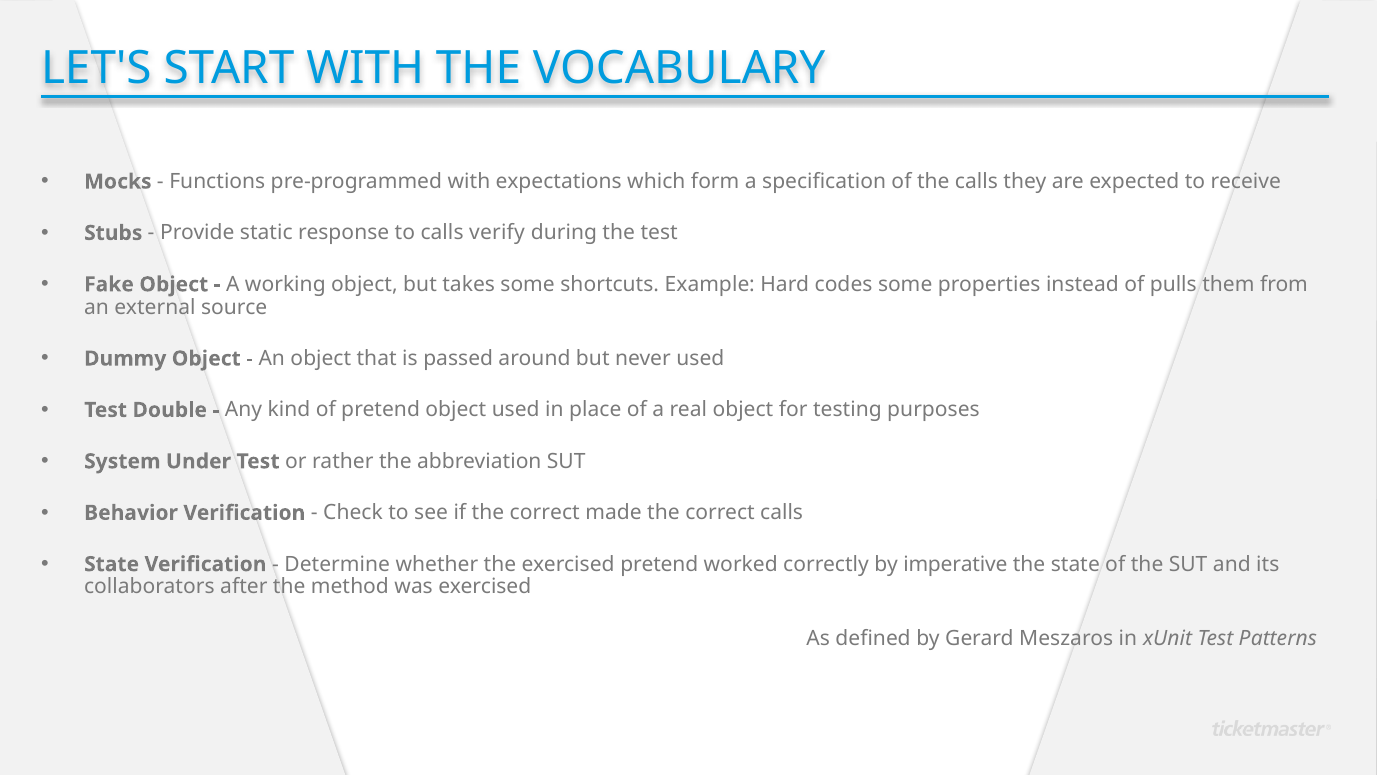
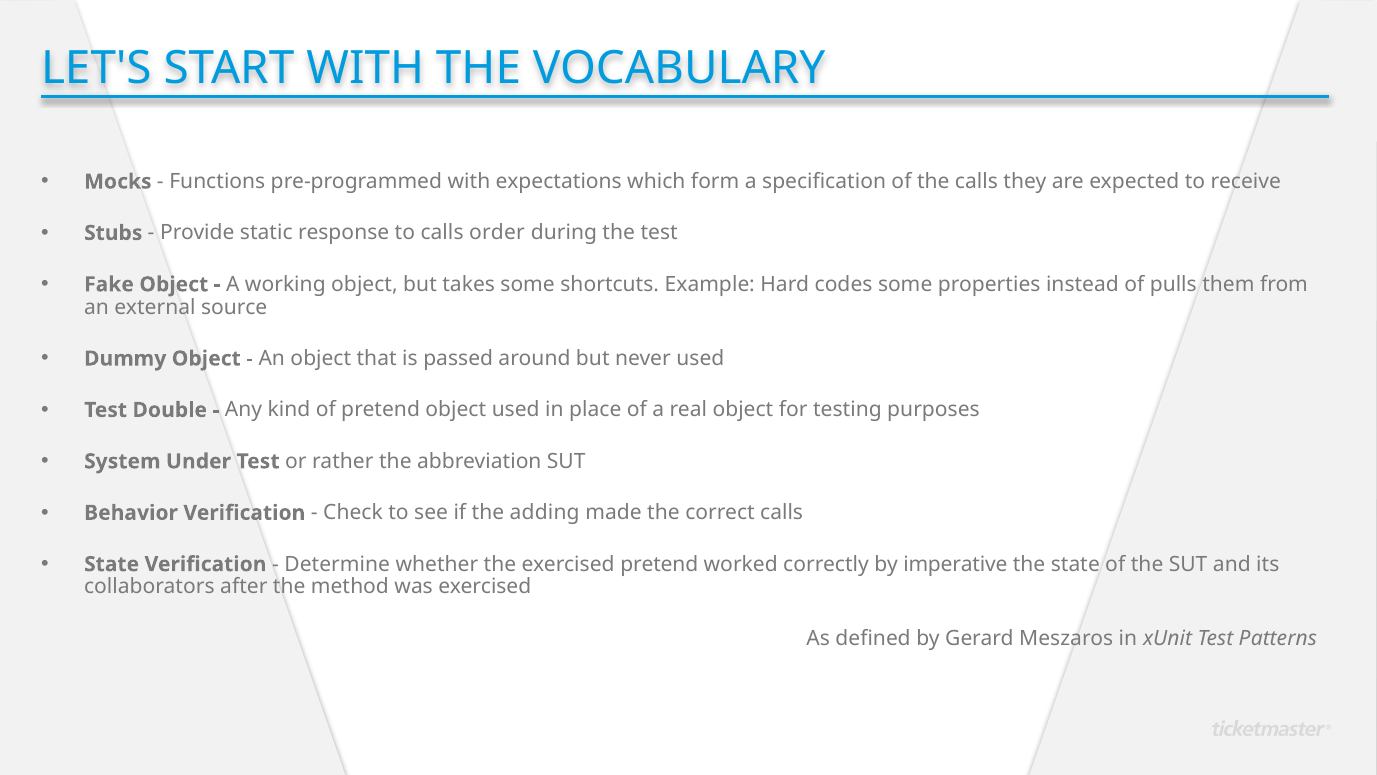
verify: verify -> order (497, 233)
if the correct: correct -> adding (545, 513)
